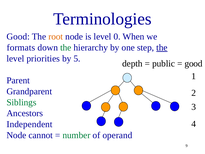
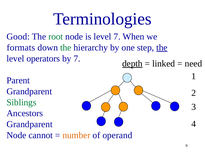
root colour: orange -> green (56, 37)
level 0: 0 -> 7 (117, 37)
priorities: priorities -> operators (43, 58)
by 5: 5 -> 7 (77, 58)
depth underline: none -> present (132, 63)
public: public -> linked (164, 63)
good: good -> need (193, 63)
Independent: Independent -> Grandparent (30, 124)
number colour: green -> orange (76, 135)
